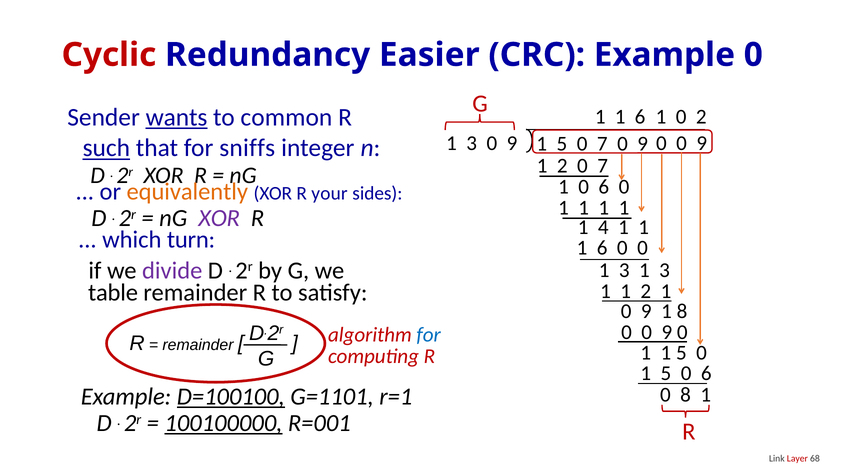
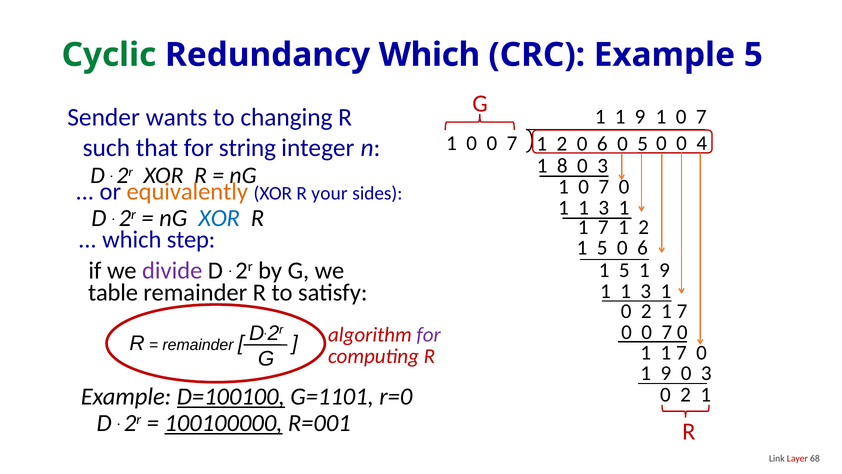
Cyclic colour: red -> green (109, 55)
Redundancy Easier: Easier -> Which (429, 55)
Example 0: 0 -> 5 (753, 55)
wants underline: present -> none (177, 117)
common: common -> changing (286, 117)
6: 6 -> 9 (640, 117)
2: 2 -> 7 (701, 117)
3: 3 -> 0 (472, 143)
9: 9 -> 7 (512, 143)
9: 9 -> 4 (702, 143)
5: 5 -> 2 (562, 143)
7: 7 -> 6 (602, 143)
9: 9 -> 5 (643, 143)
such underline: present -> none (106, 148)
sniffs: sniffs -> string (247, 148)
2: 2 -> 8 (562, 165)
7: 7 -> 3 (603, 165)
6: 6 -> 7 (604, 187)
1: 1 -> 3 (604, 208)
XOR colour: purple -> blue (219, 218)
4: 4 -> 7 (603, 227)
1: 1 -> 2 (644, 227)
turn: turn -> step (191, 239)
6: 6 -> 5 (602, 248)
0: 0 -> 6 (642, 248)
3: 3 -> 5 (624, 270)
3: 3 -> 9 (665, 270)
2: 2 -> 3 (646, 291)
9: 9 -> 2 (646, 311)
8: 8 -> 7 (682, 311)
9: 9 -> 7 (667, 332)
for colour: blue -> purple (429, 335)
1 1 5: 5 -> 7 (681, 353)
5: 5 -> 9 (666, 373)
6: 6 -> 3 (706, 373)
8: 8 -> 2 (686, 394)
r=1: r=1 -> r=0 (396, 397)
